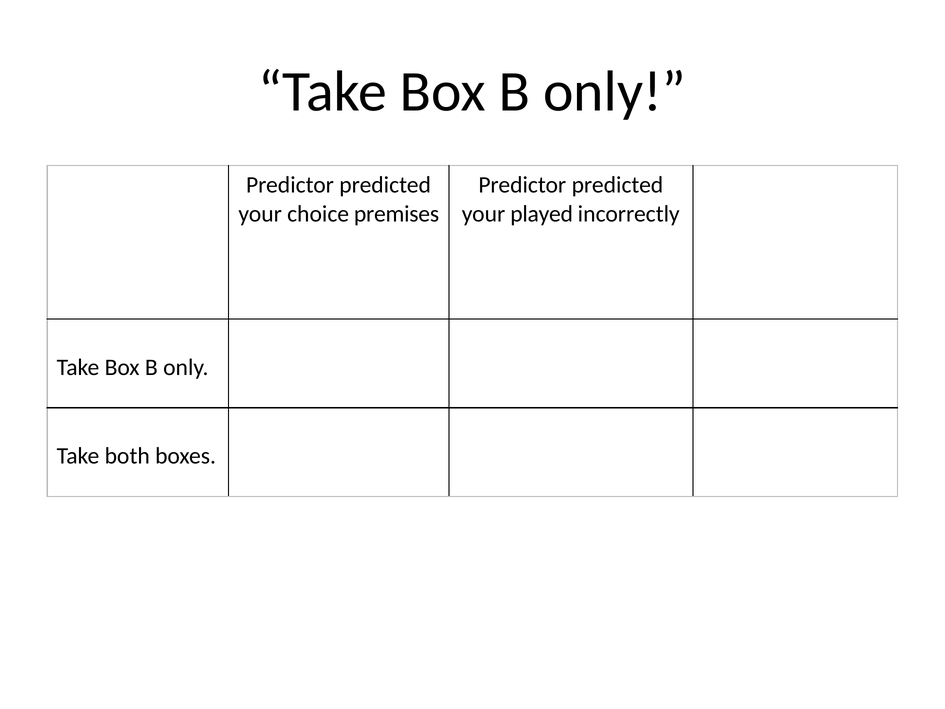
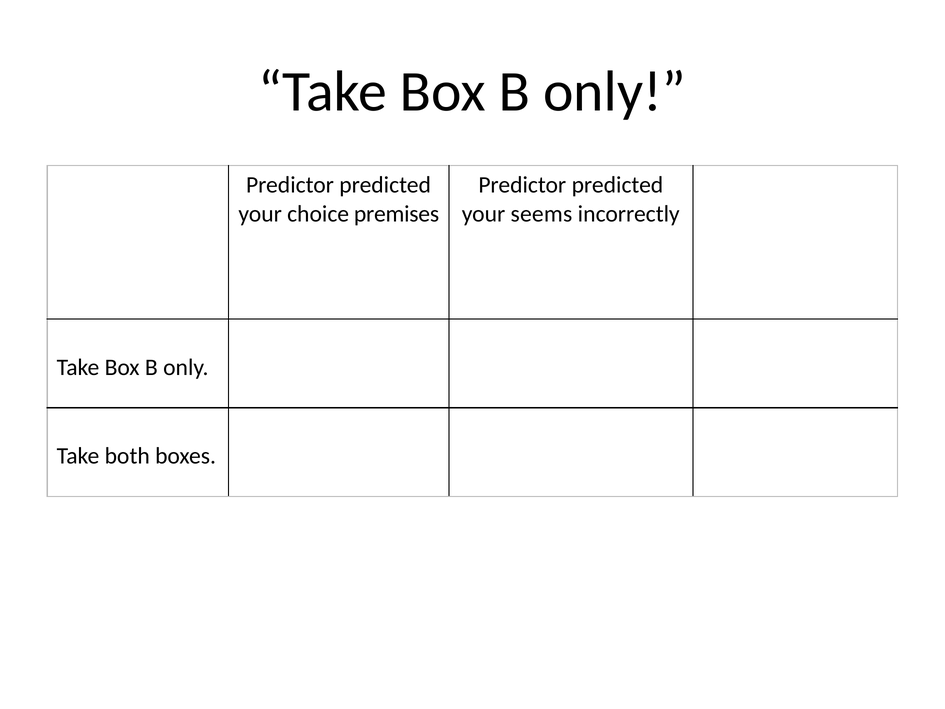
played: played -> seems (541, 214)
